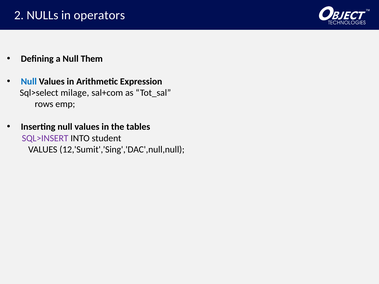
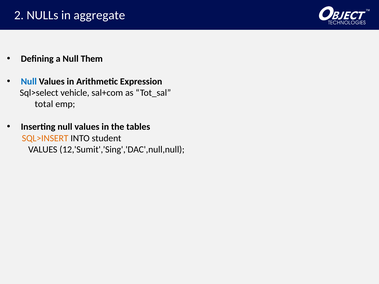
operators: operators -> aggregate (99, 15)
milage: milage -> vehicle (75, 93)
rows: rows -> total (44, 104)
SQL>INSERT colour: purple -> orange (45, 138)
